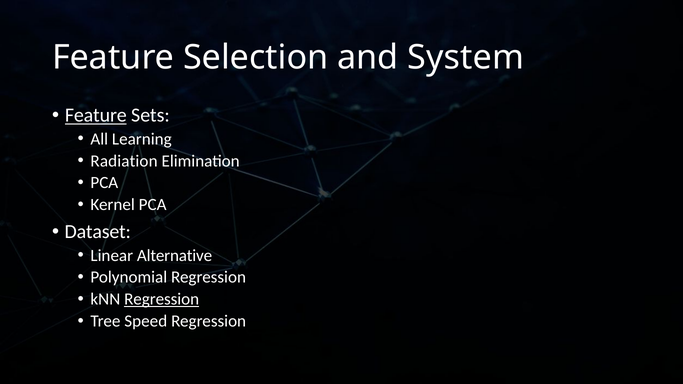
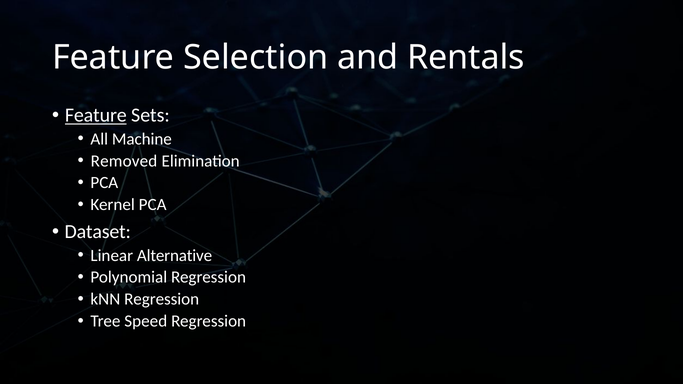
System: System -> Rentals (466, 57)
Learning: Learning -> Machine (142, 139)
Radiation: Radiation -> Removed (124, 161)
Regression underline: present -> none (162, 299)
